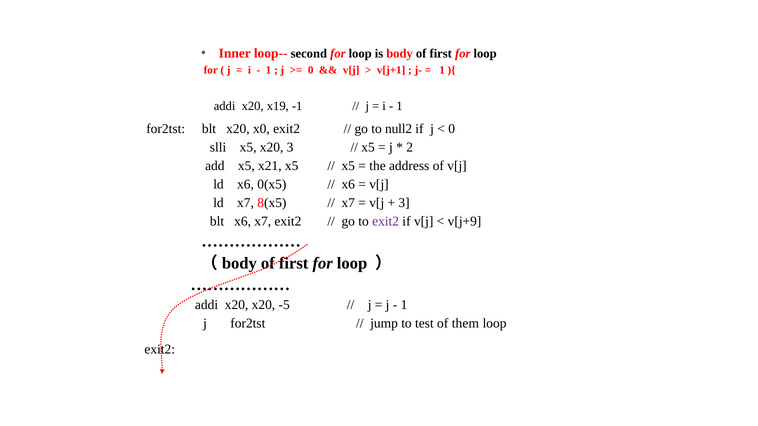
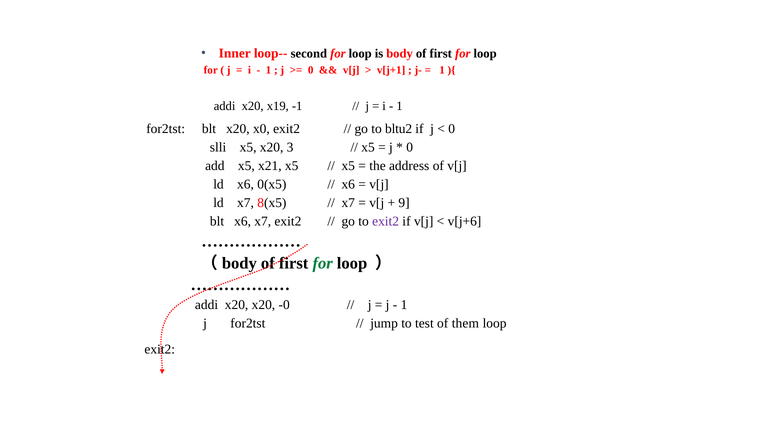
null2: null2 -> bltu2 (399, 129)
2: 2 -> 0 (410, 148)
3: 3 -> 9 (404, 203)
v[j+9: v[j+9 -> v[j+6 (465, 221)
for colour: black -> green (323, 263)
-5: -5 -> -0 (284, 305)
